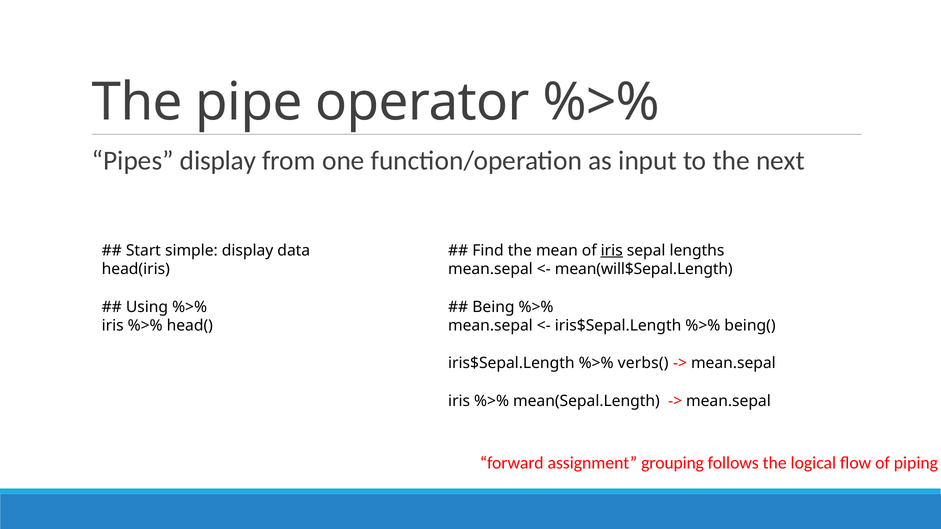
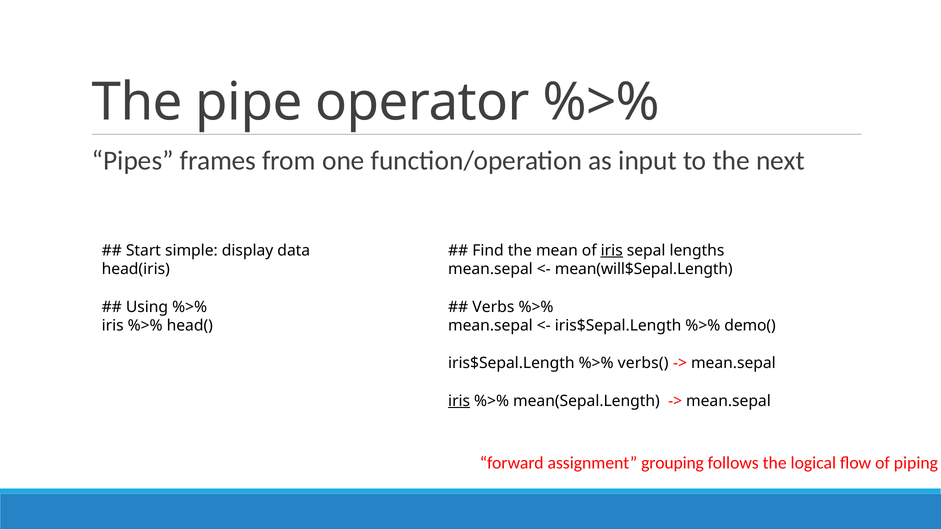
Pipes display: display -> frames (218, 161)
Being: Being -> Verbs (493, 307)
being(: being( -> demo( (750, 326)
iris underline: none -> present (459, 401)
